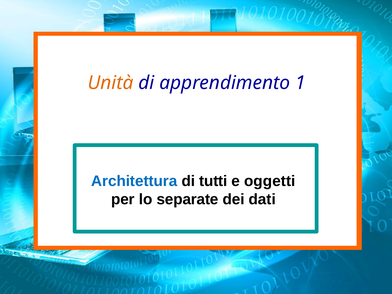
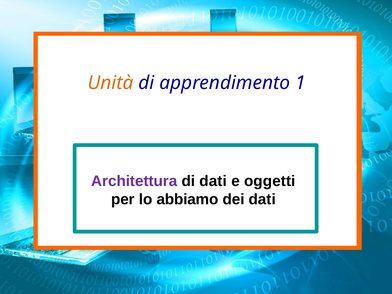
Architettura colour: blue -> purple (134, 181)
di tutti: tutti -> dati (213, 181)
separate: separate -> abbiamo (188, 199)
